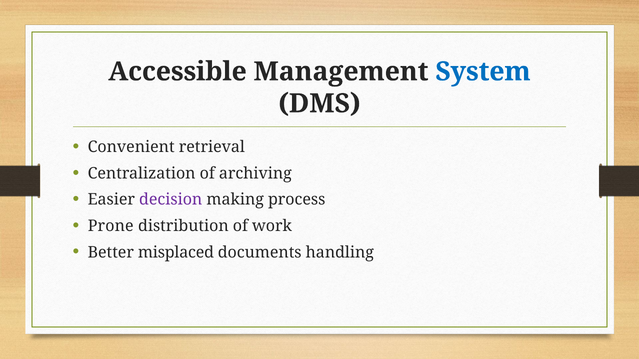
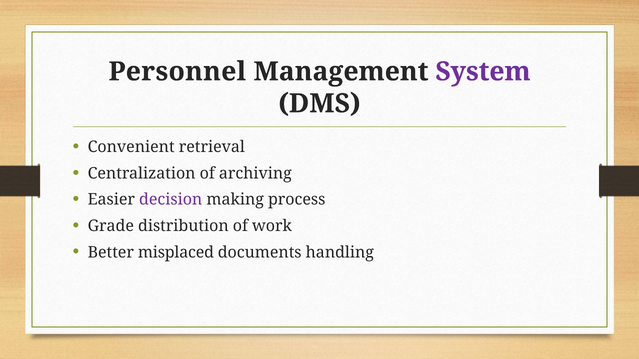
Accessible: Accessible -> Personnel (177, 72)
System colour: blue -> purple (483, 72)
Prone: Prone -> Grade (111, 226)
